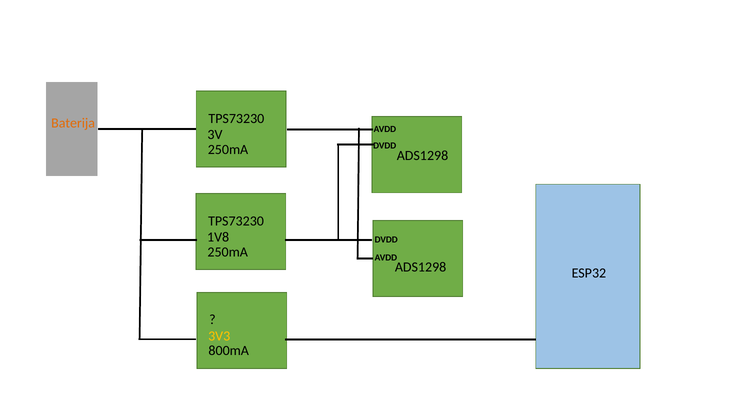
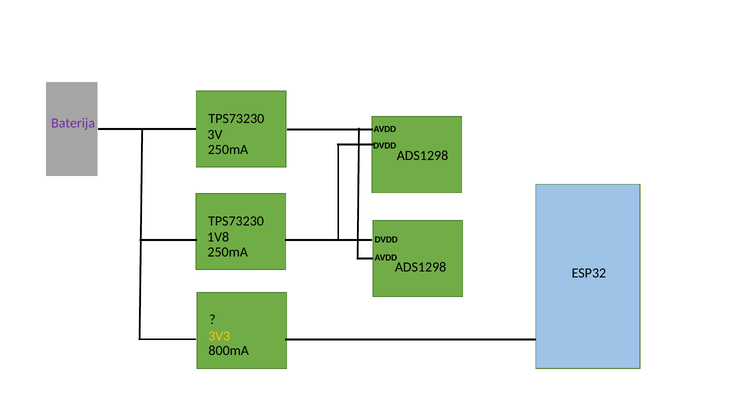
Baterija colour: orange -> purple (73, 123)
